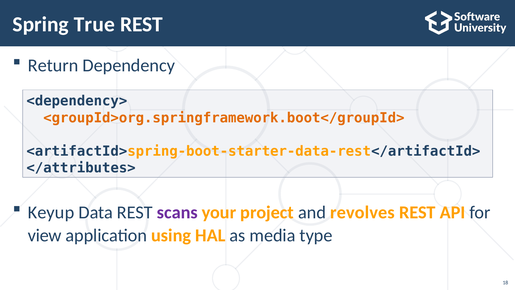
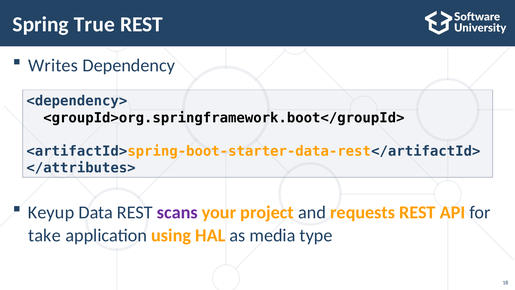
Return: Return -> Writes (53, 65)
<groupId>org.springframework.boot</groupId> colour: orange -> black (224, 118)
revolves: revolves -> requests (363, 212)
view: view -> take (44, 235)
